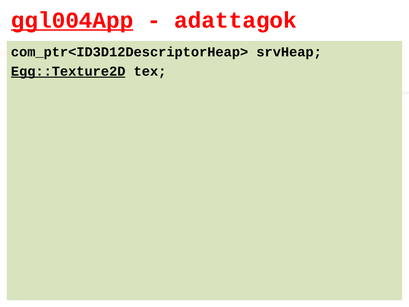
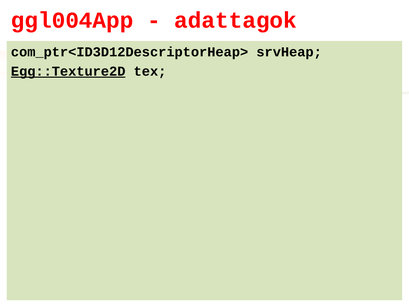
ggl004App underline: present -> none (72, 20)
